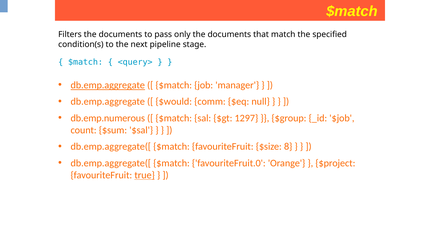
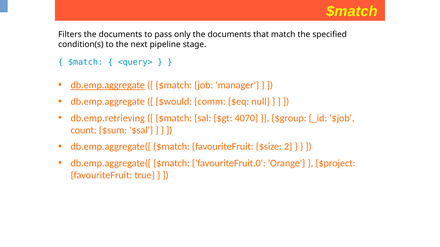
db.emp.numerous: db.emp.numerous -> db.emp.retrieving (108, 118)
1297: 1297 -> 4070 (246, 118)
8: 8 -> 2 (288, 147)
true underline: present -> none (145, 176)
